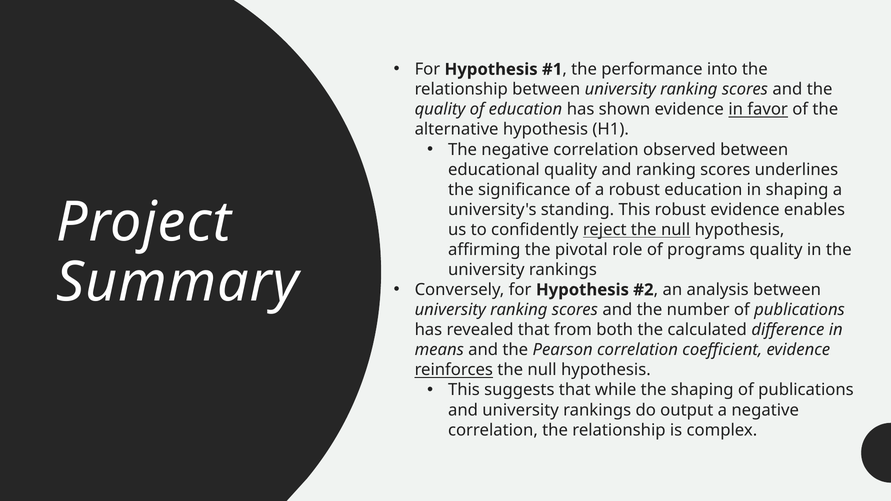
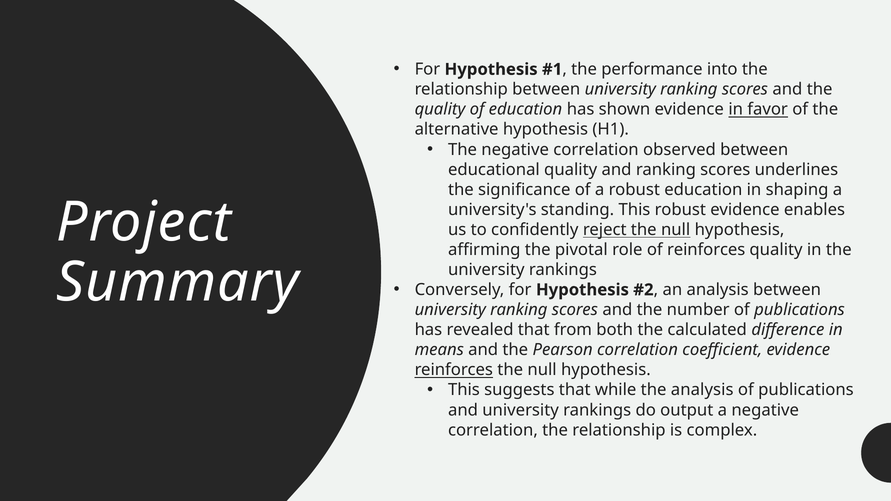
of programs: programs -> reinforces (706, 250)
the shaping: shaping -> analysis (702, 390)
